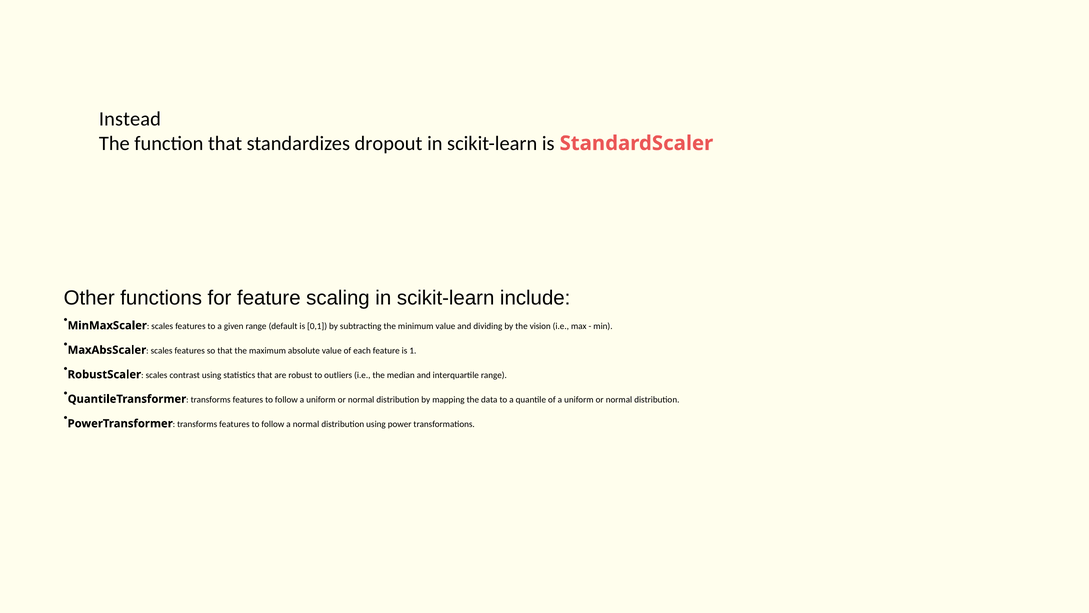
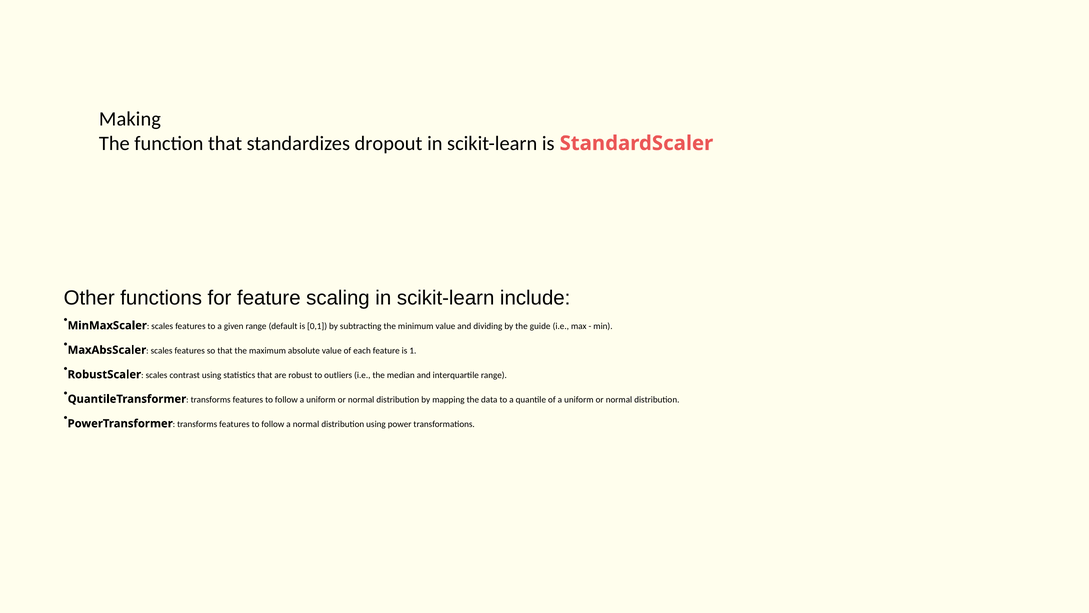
Instead: Instead -> Making (130, 119)
vision: vision -> guide (540, 326)
